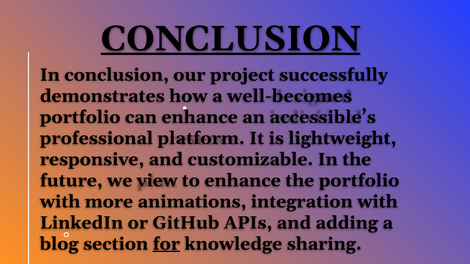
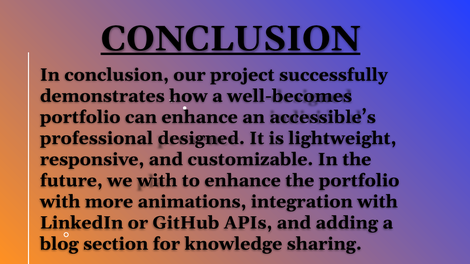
platform: platform -> designed (201, 138)
we view: view -> with (157, 181)
for underline: present -> none (166, 244)
